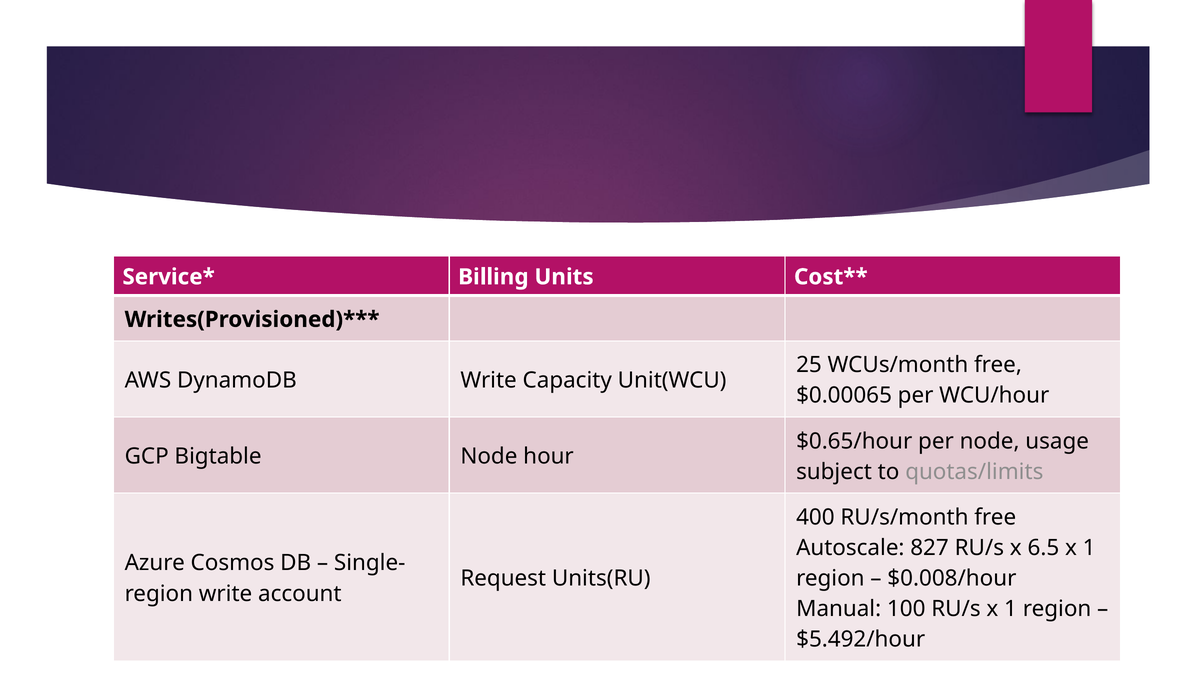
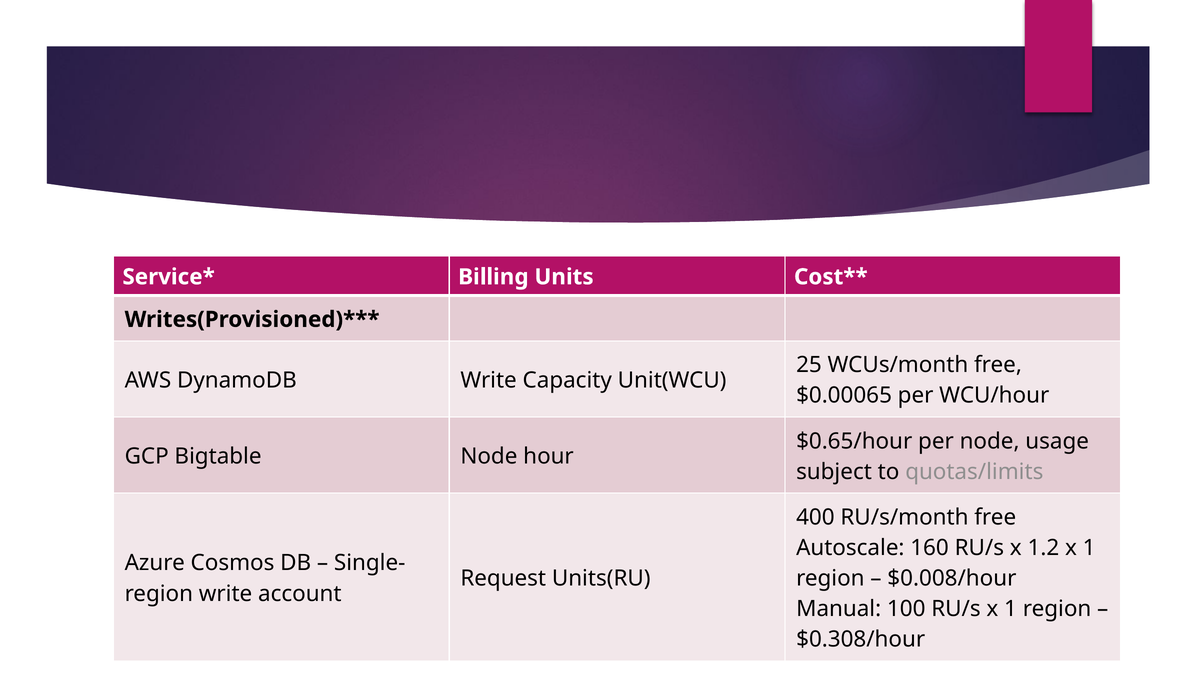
827: 827 -> 160 (930, 547)
6.5: 6.5 -> 1.2 (1043, 547)
$5.492/hour: $5.492/hour -> $0.308/hour (861, 639)
